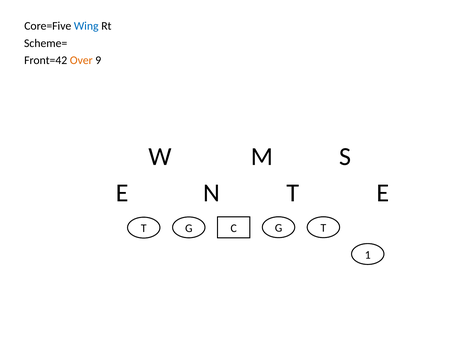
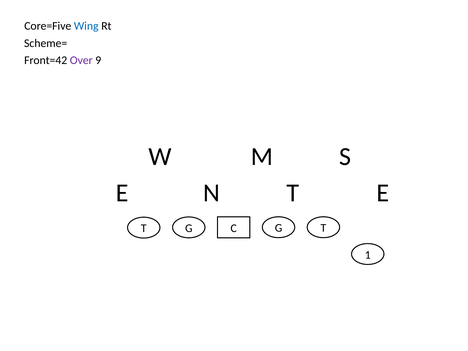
Over colour: orange -> purple (81, 60)
